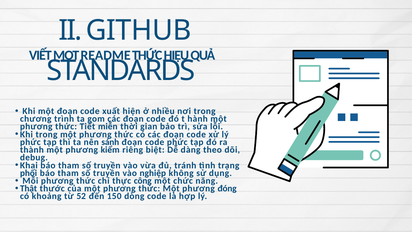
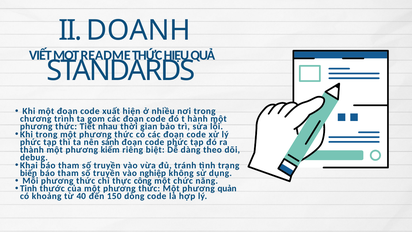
GITHUB: GITHUB -> DOANH (138, 30)
miễn: miễn -> nhau (108, 126)
phối: phối -> biến (29, 173)
Thật: Thật -> Tinh (28, 188)
đóng: đóng -> quản (227, 188)
52: 52 -> 40 (81, 196)
